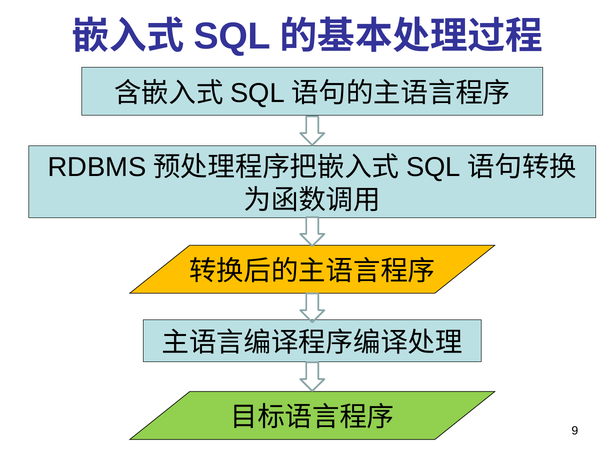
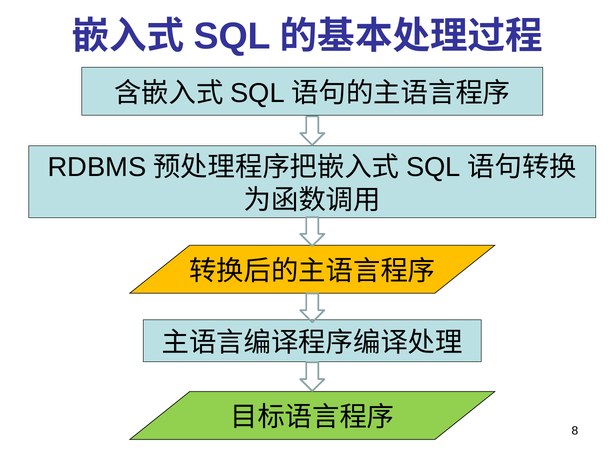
9: 9 -> 8 (575, 431)
